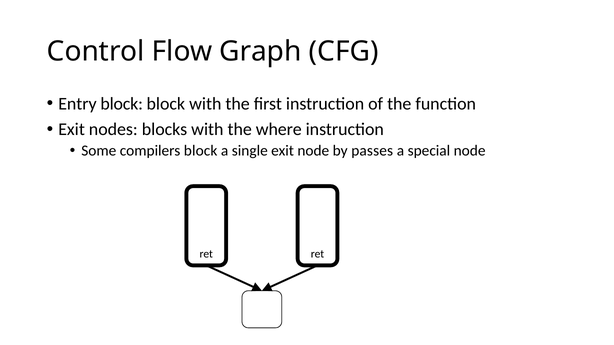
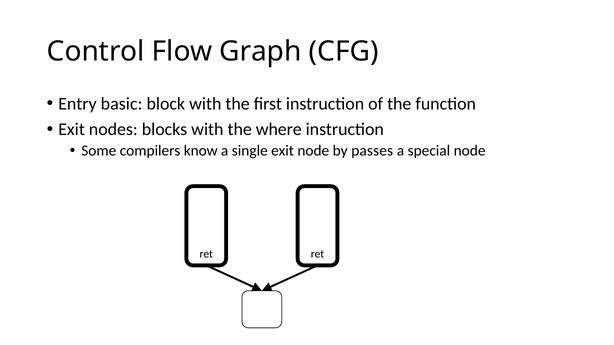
Entry block: block -> basic (122, 104)
compilers block: block -> know (201, 151)
